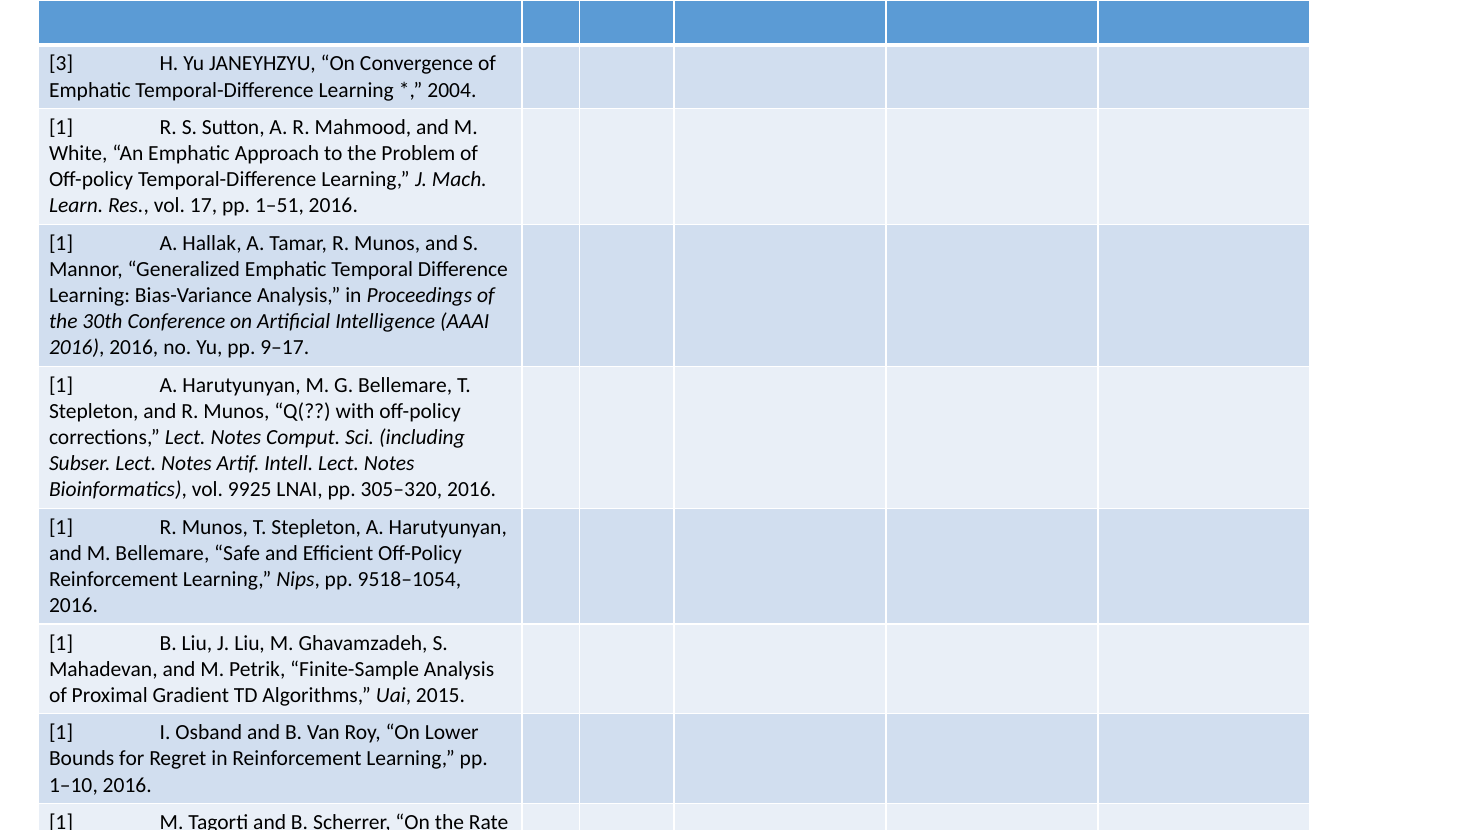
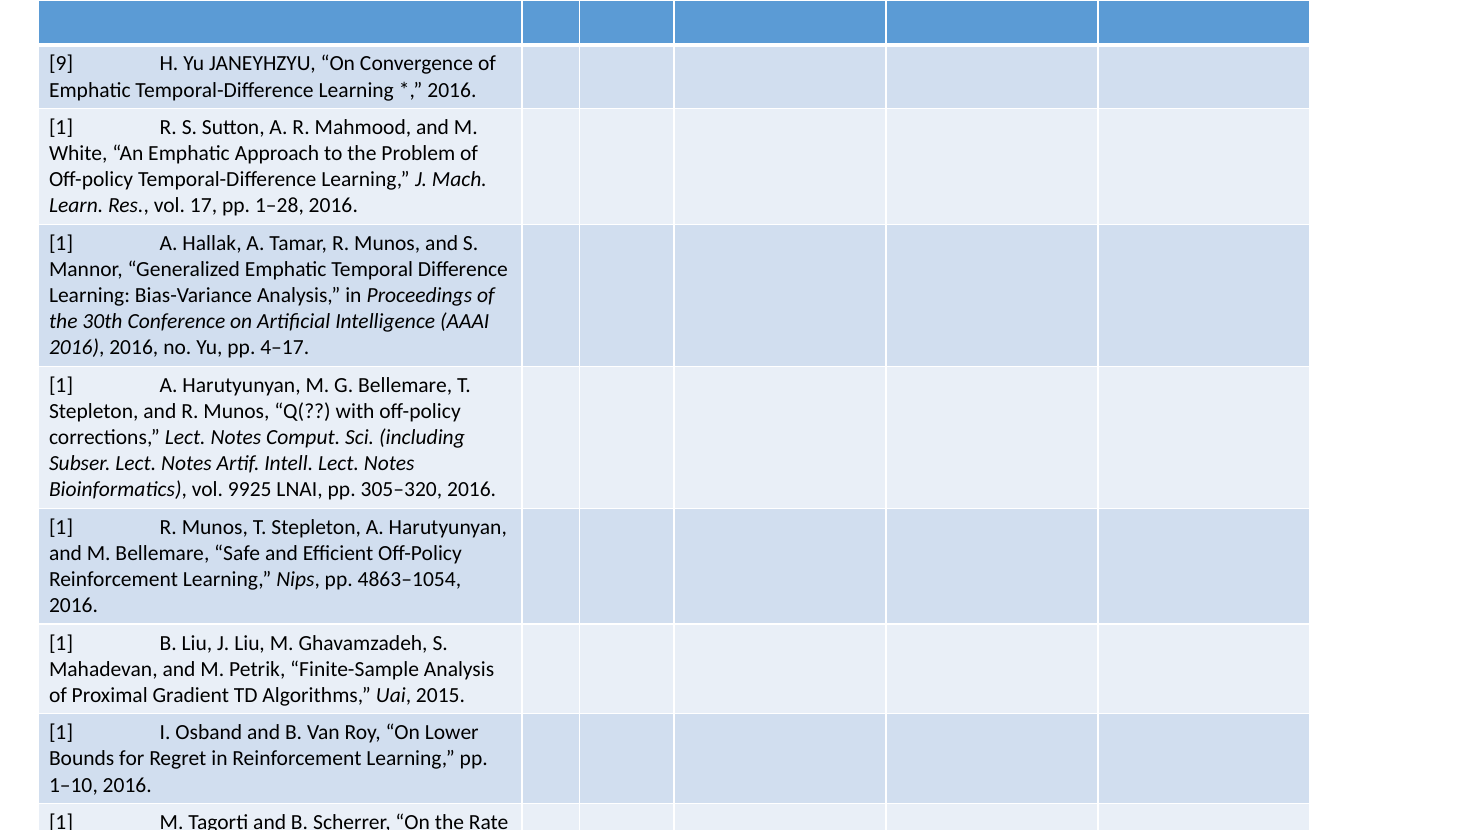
3: 3 -> 9 (61, 64)
2004: 2004 -> 2016 (452, 90)
1–51: 1–51 -> 1–28 (279, 206)
9–17: 9–17 -> 4–17 (285, 348)
9518–1054: 9518–1054 -> 4863–1054 (409, 579)
